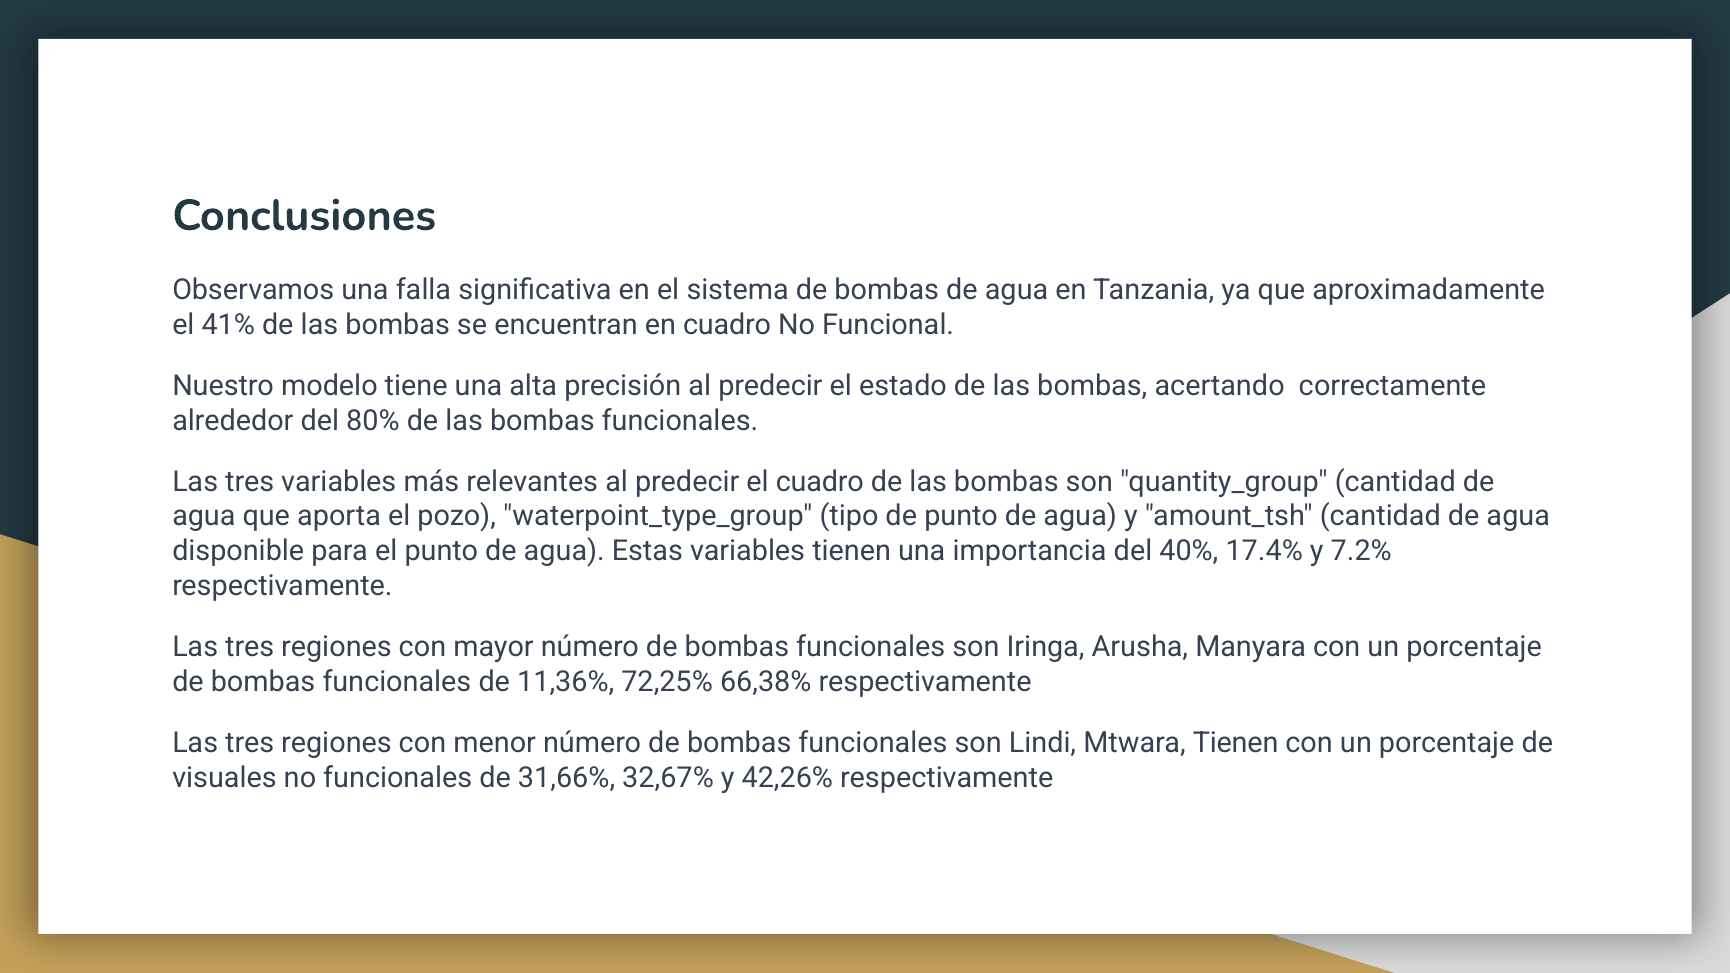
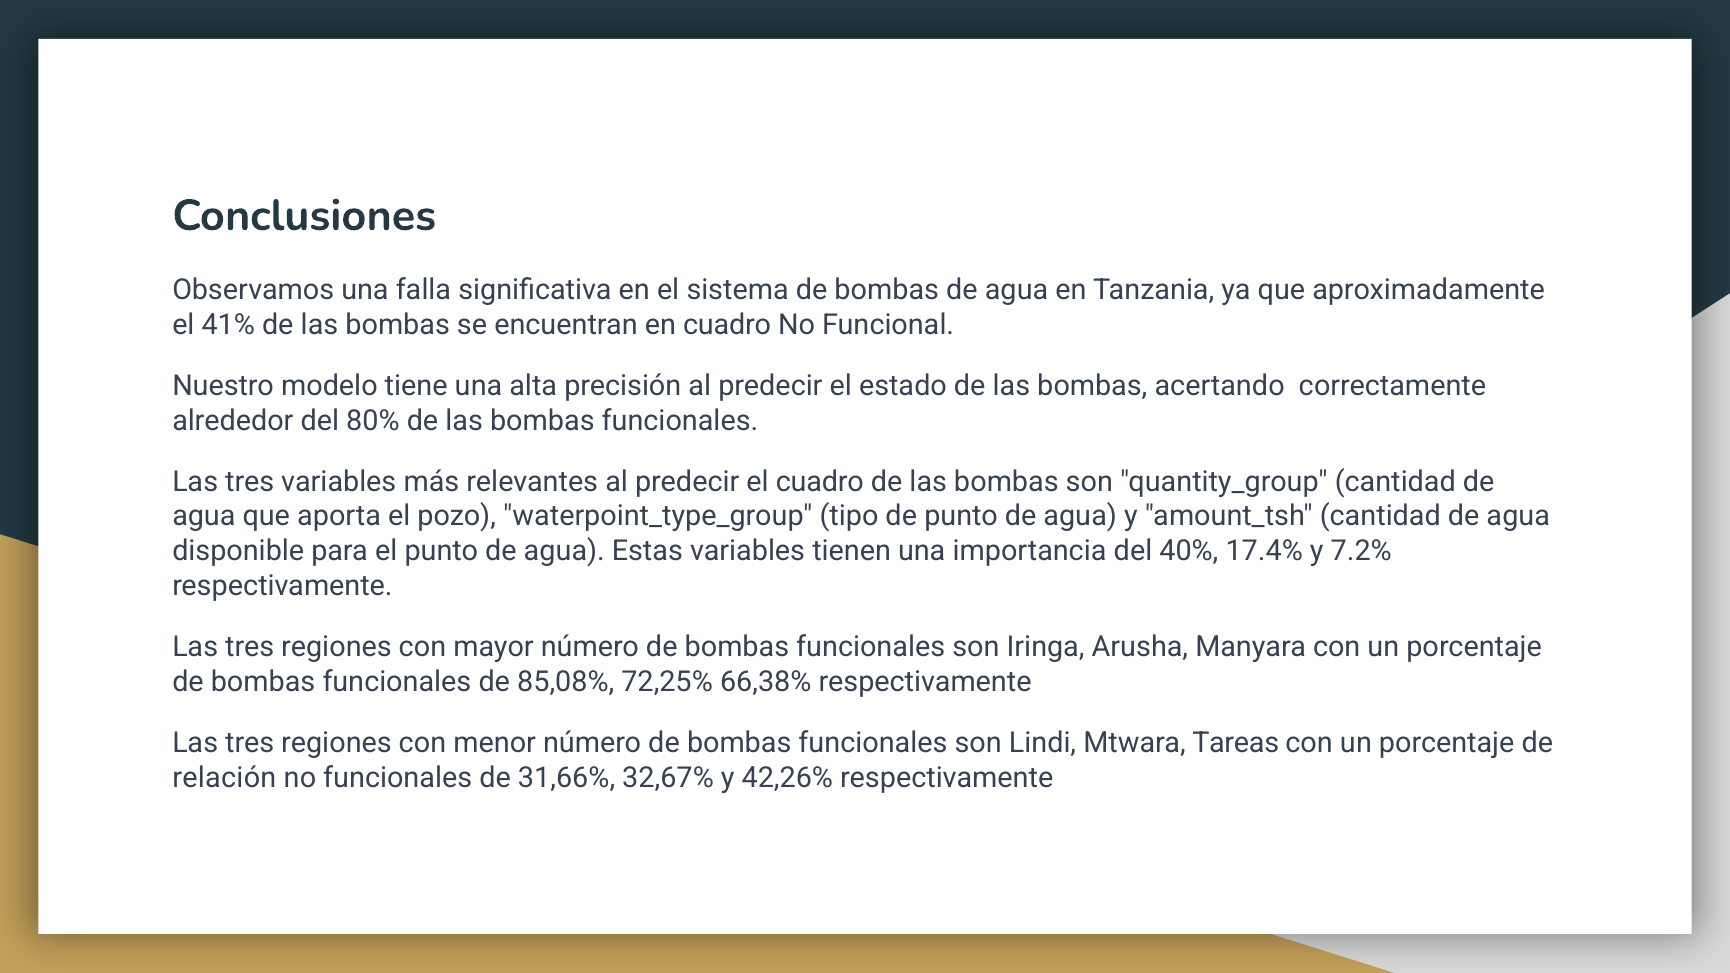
11,36%: 11,36% -> 85,08% (566, 682)
Mtwara Tienen: Tienen -> Tareas (1236, 743)
visuales: visuales -> relación (224, 778)
